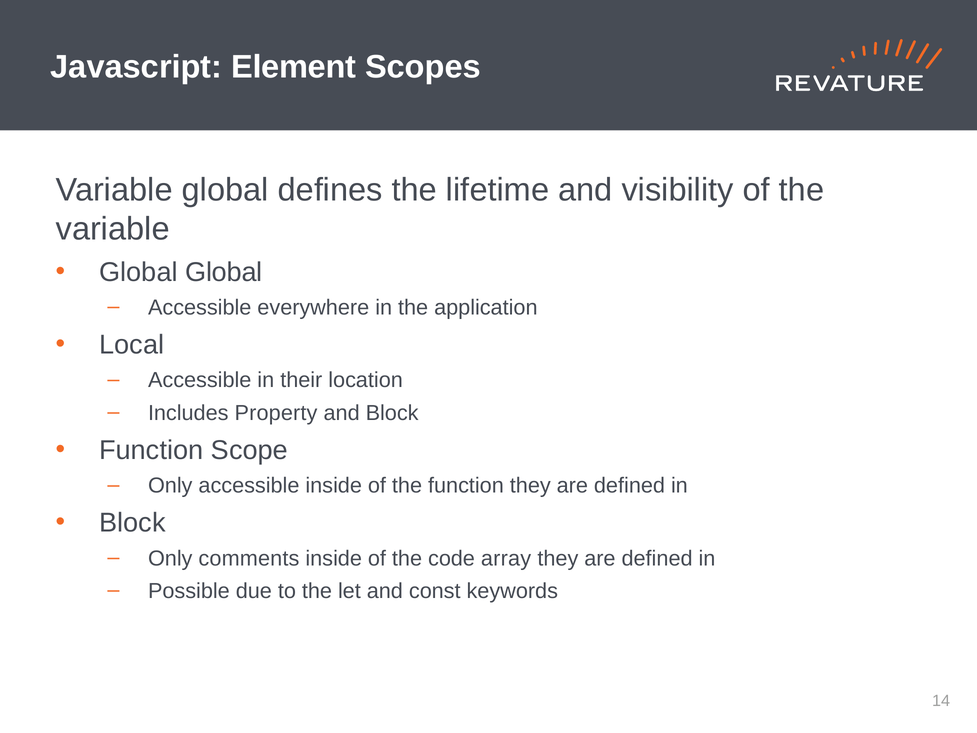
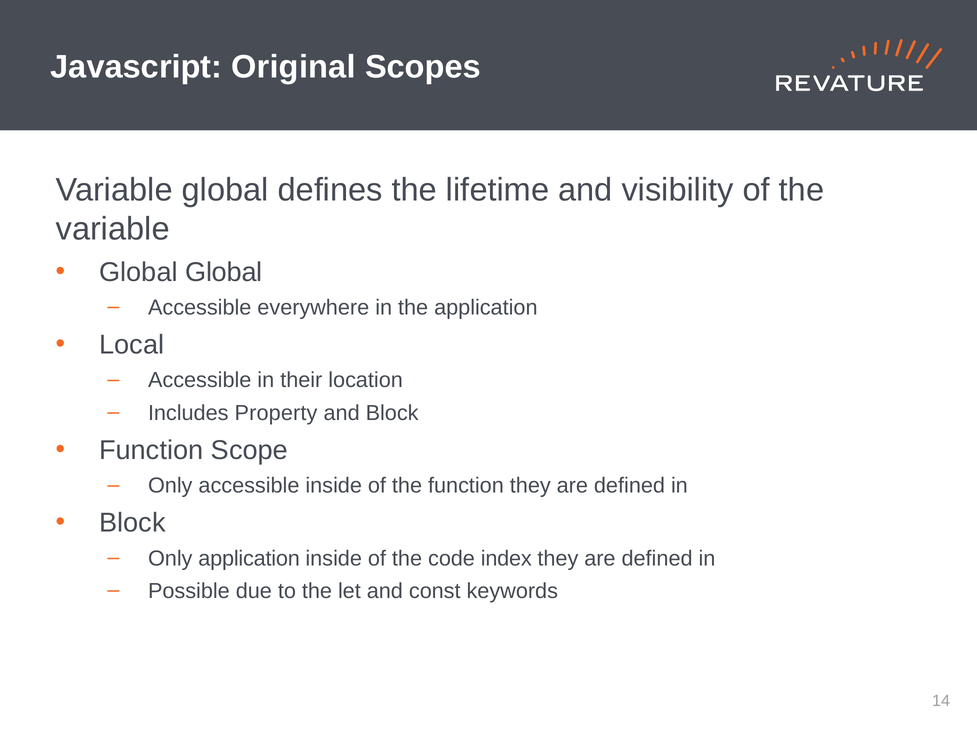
Element: Element -> Original (293, 67)
Only comments: comments -> application (249, 558)
array: array -> index (506, 558)
